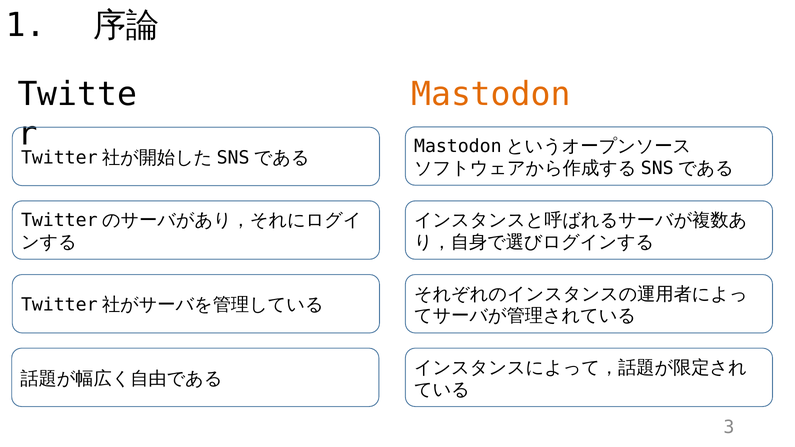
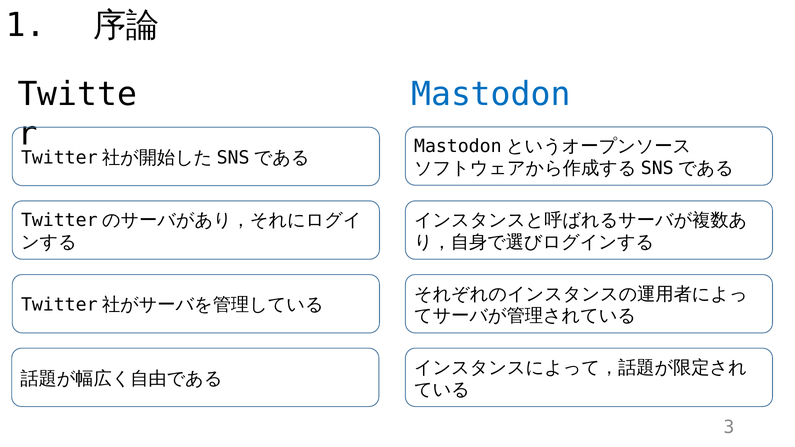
Mastodon colour: orange -> blue (491, 94)
